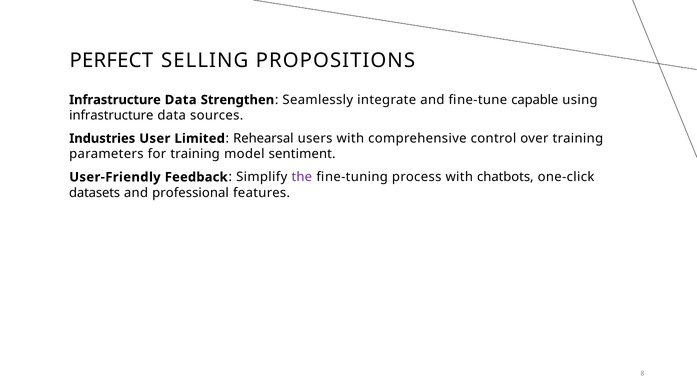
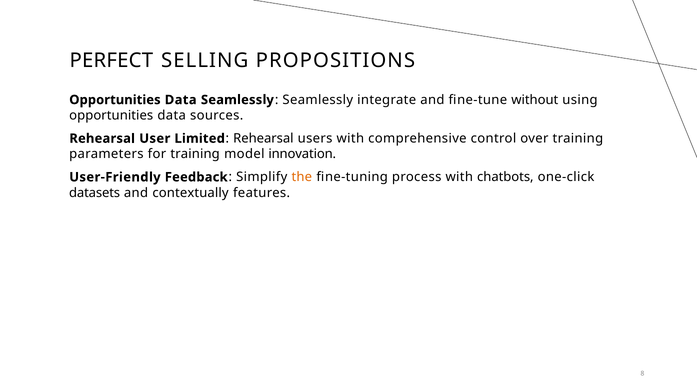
Infrastructure: Infrastructure -> Opportunities (115, 100)
Data Strengthen: Strengthen -> Seamlessly (237, 100)
capable: capable -> without (535, 100)
infrastructure: infrastructure -> opportunities (111, 116)
Industries: Industries -> Rehearsal (102, 138)
sentiment: sentiment -> innovation (302, 154)
the colour: purple -> orange (302, 177)
professional: professional -> contextually (191, 193)
